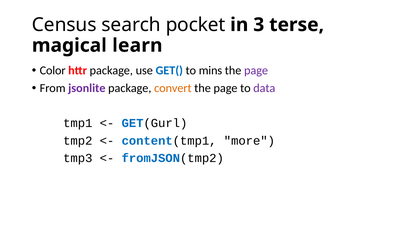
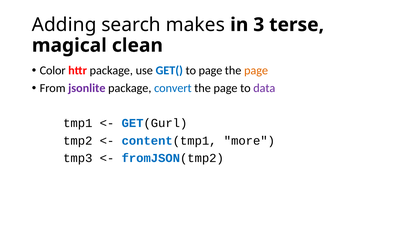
Census: Census -> Adding (64, 25)
pocket: pocket -> makes (195, 25)
learn: learn -> clean (137, 45)
to mins: mins -> page (210, 71)
page colour: purple -> orange (256, 71)
convert colour: orange -> blue (173, 88)
